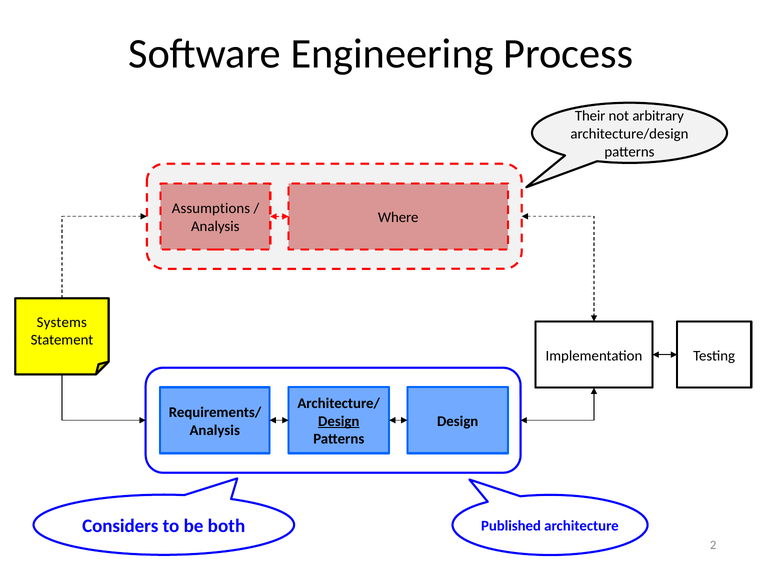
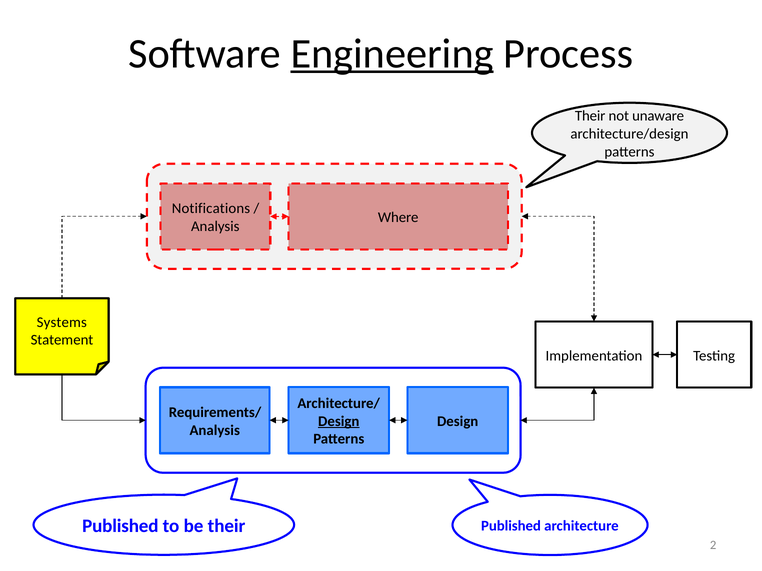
Engineering underline: none -> present (392, 54)
arbitrary: arbitrary -> unaware (658, 116)
Assumptions: Assumptions -> Notifications (211, 209)
Considers: Considers -> Published (120, 527)
be both: both -> their (227, 527)
